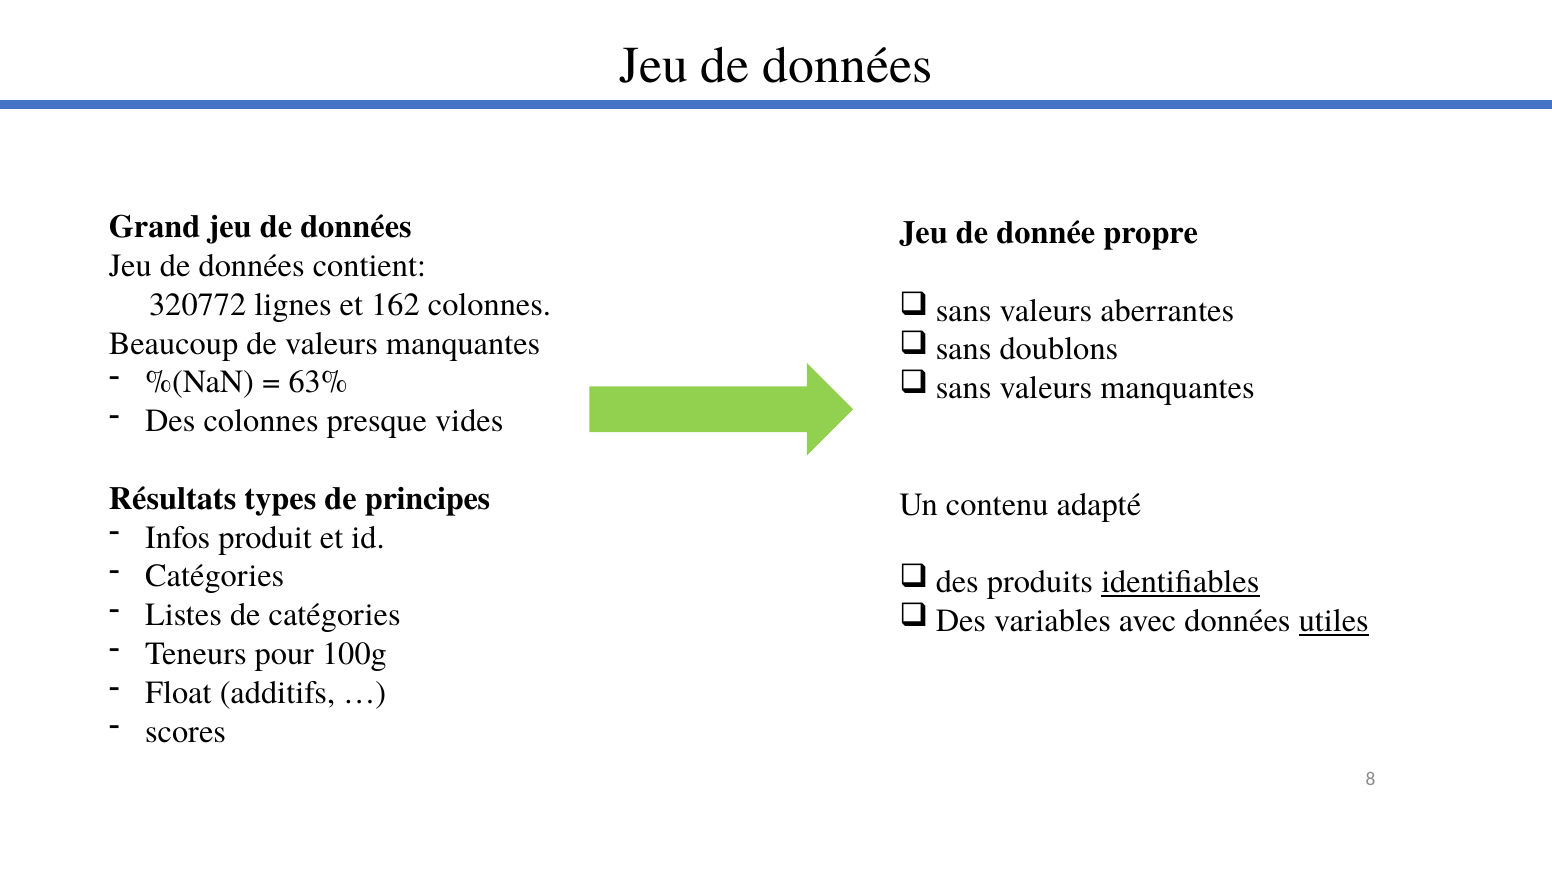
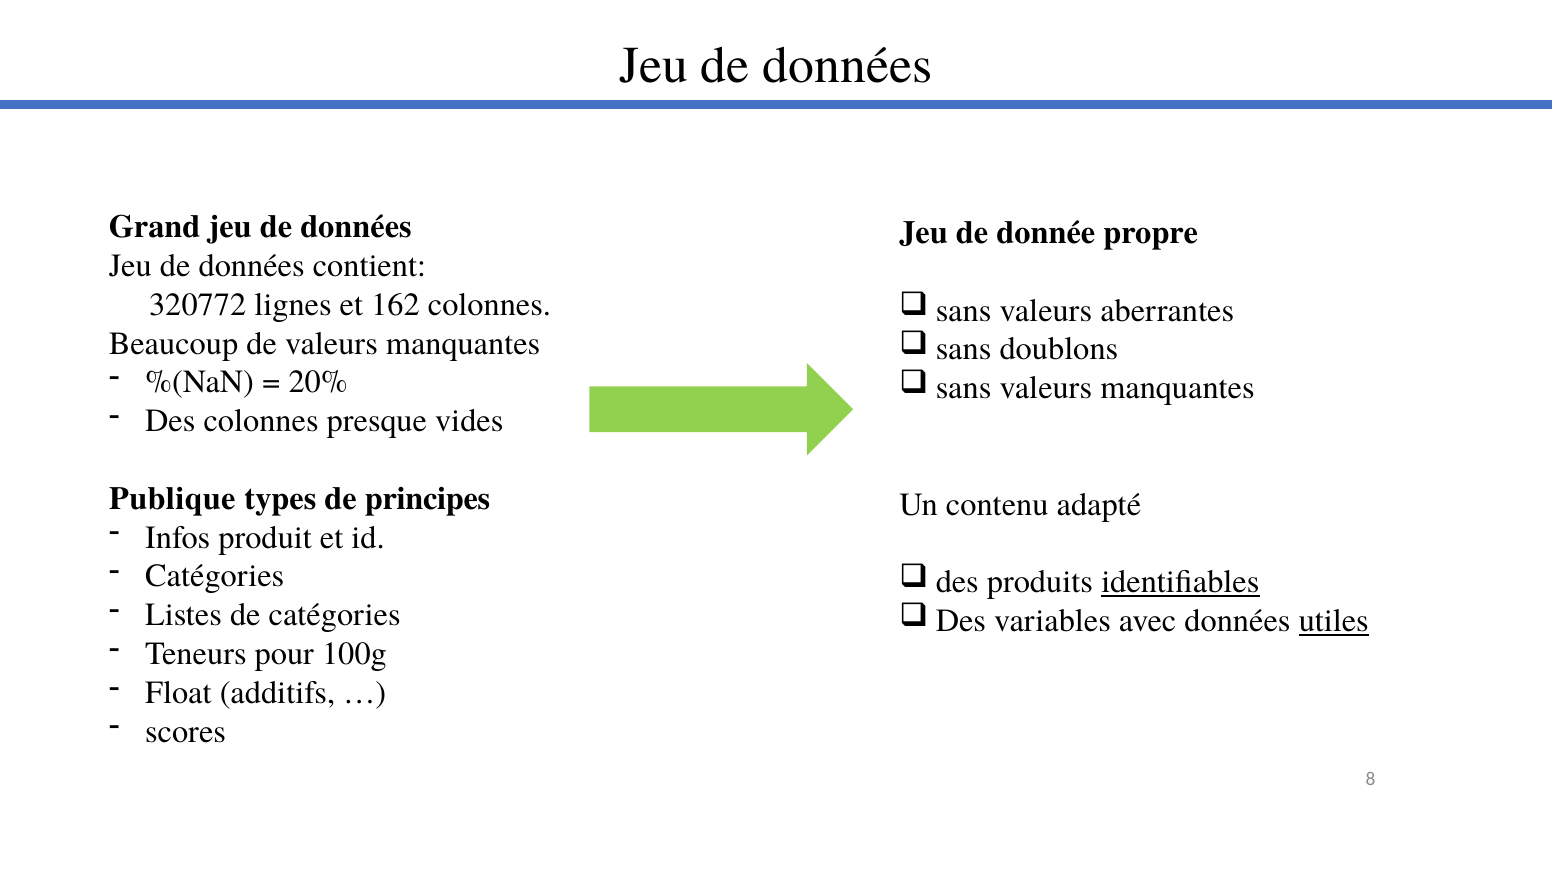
63%: 63% -> 20% (318, 382)
Résultats: Résultats -> Publique (172, 499)
